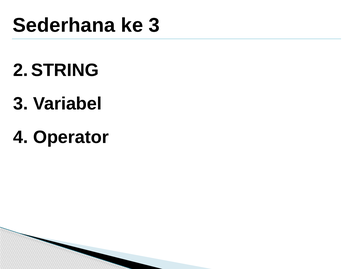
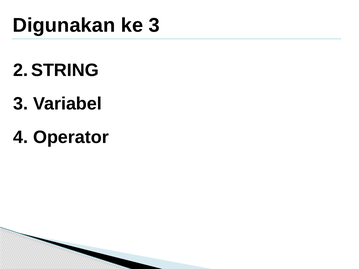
Sederhana: Sederhana -> Digunakan (64, 25)
